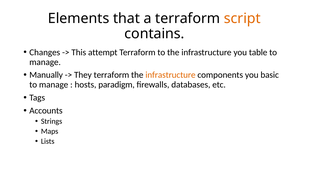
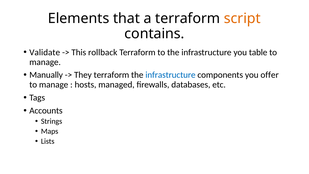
Changes: Changes -> Validate (45, 52)
attempt: attempt -> rollback (103, 52)
infrastructure colour: orange -> blue (170, 75)
basic: basic -> offer (270, 75)
paradigm: paradigm -> managed (116, 85)
